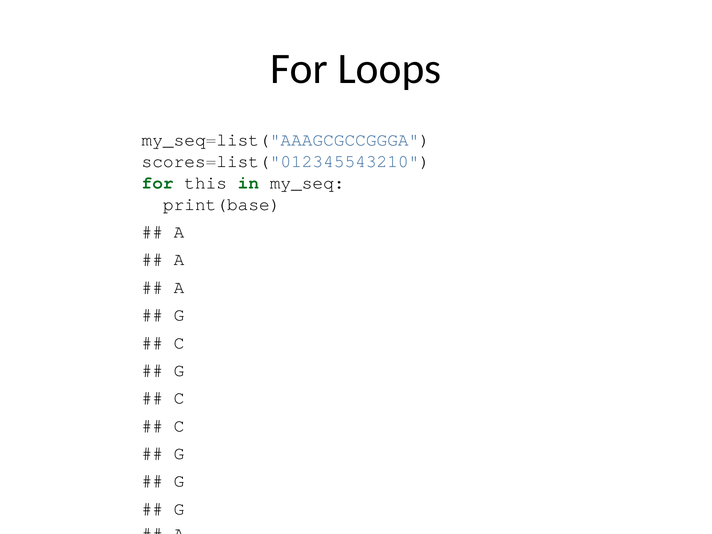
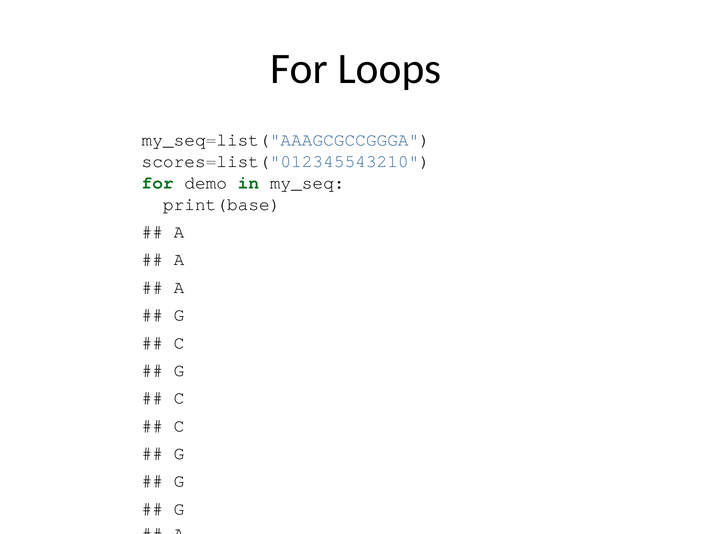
this: this -> demo (206, 183)
